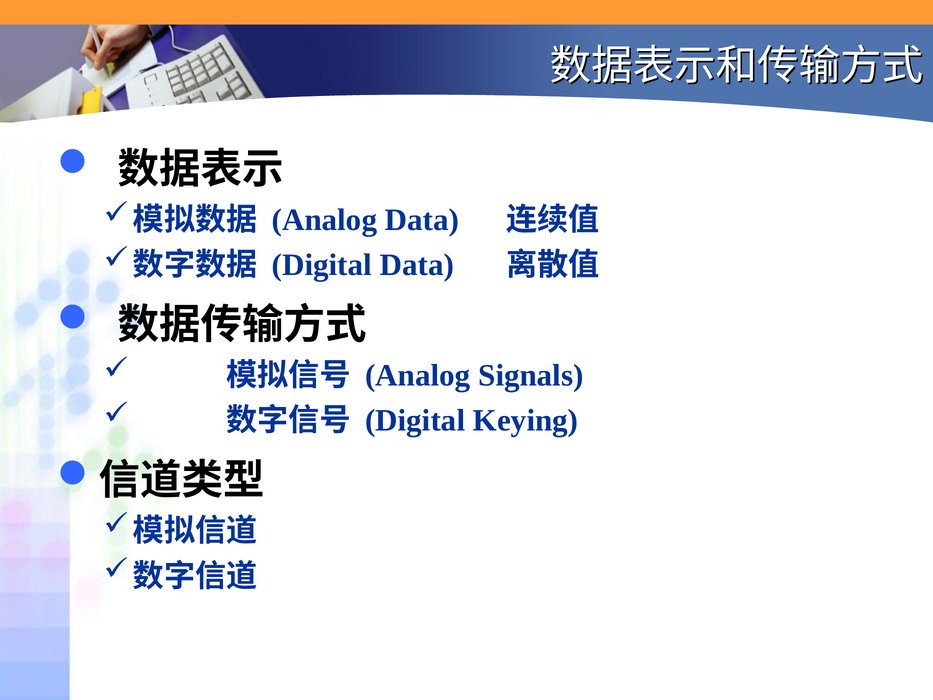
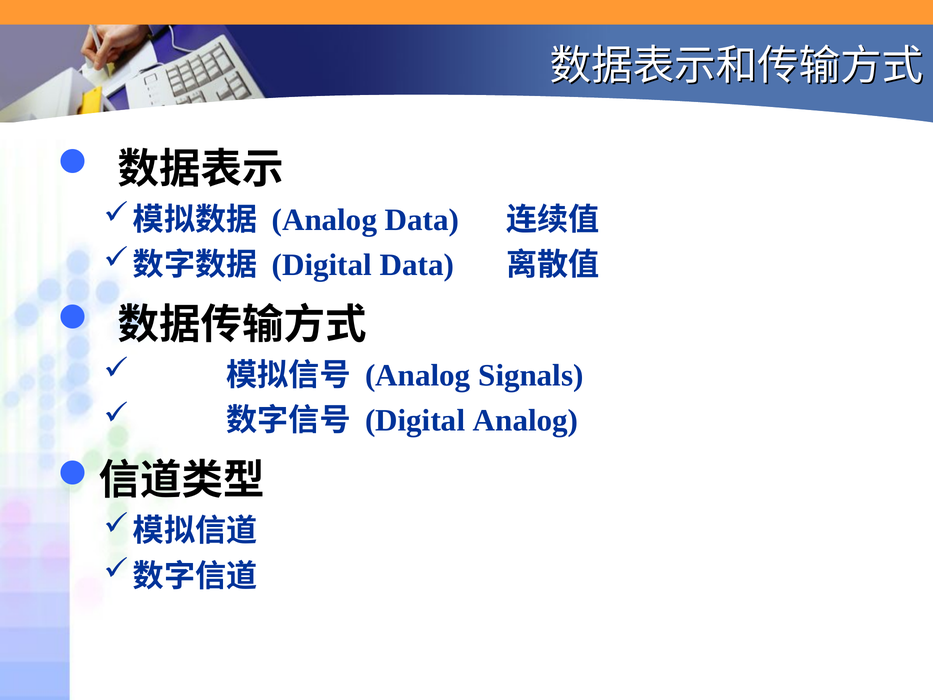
Digital Keying: Keying -> Analog (526, 421)
